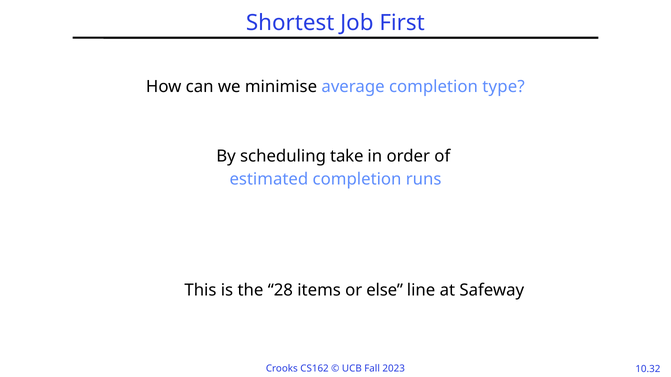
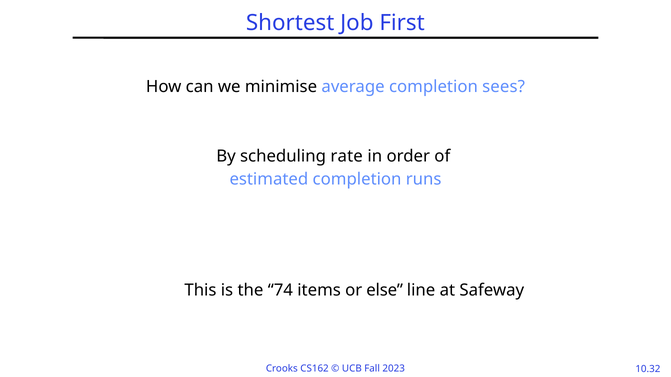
type: type -> sees (504, 87)
take: take -> rate (347, 156)
28: 28 -> 74 (280, 290)
